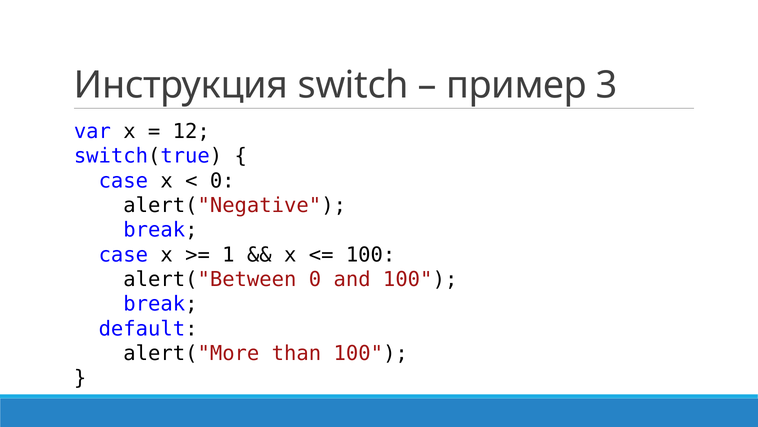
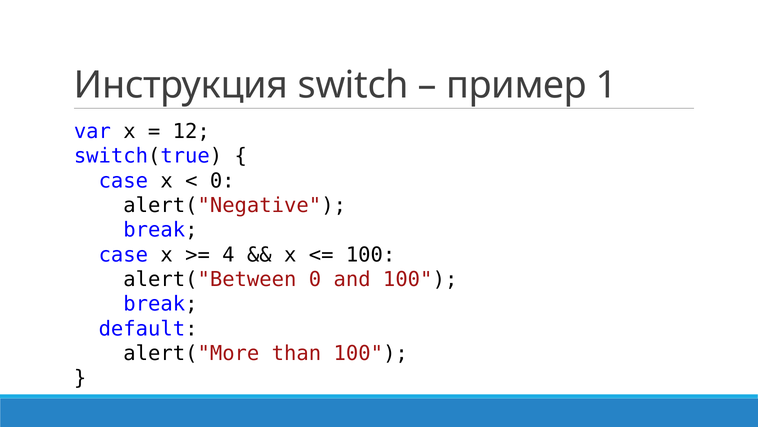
3: 3 -> 1 (607, 85)
1: 1 -> 4 (228, 254)
